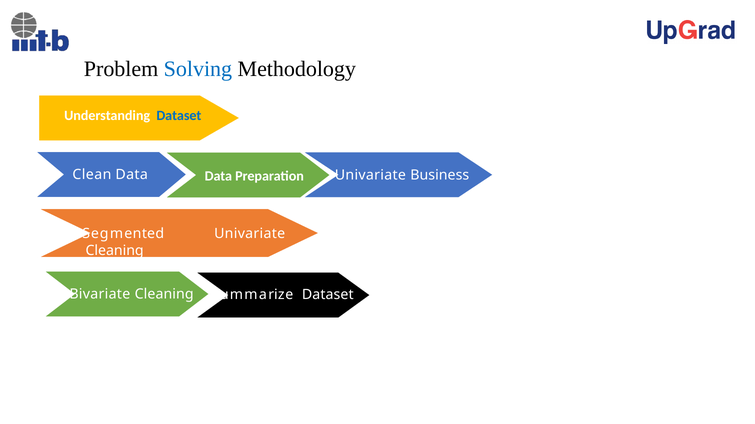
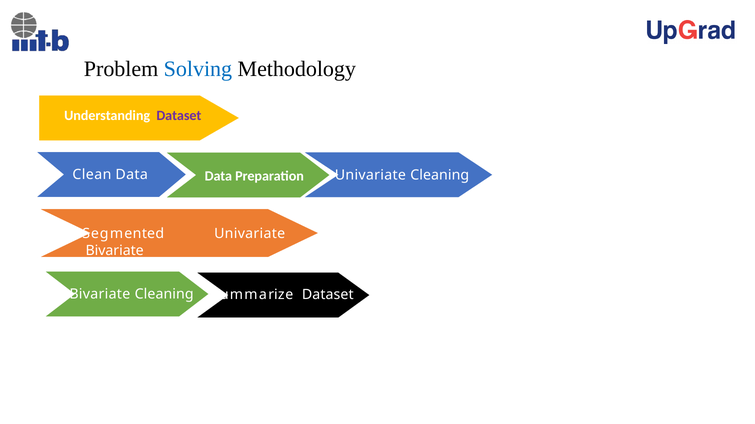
Dataset colour: blue -> purple (179, 116)
Univariate Business: Business -> Cleaning (440, 176)
Cleaning: Cleaning -> Bivariate (115, 251)
